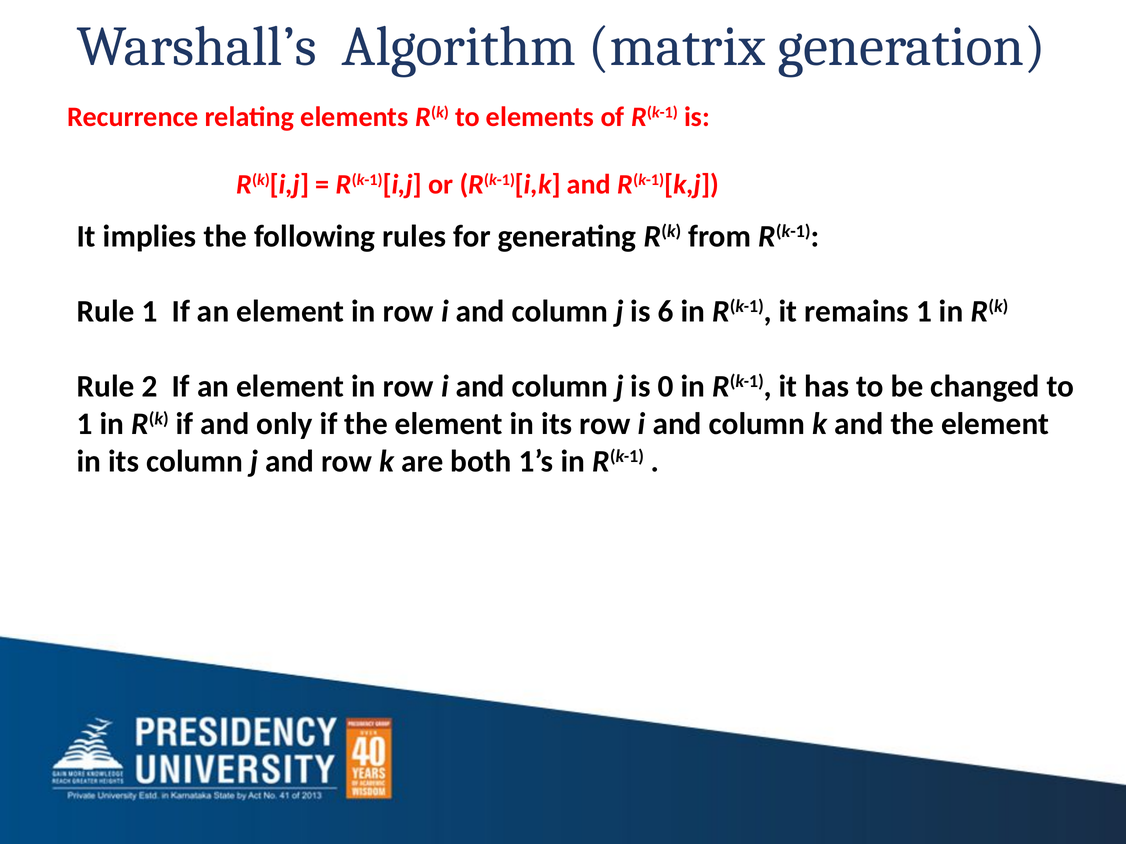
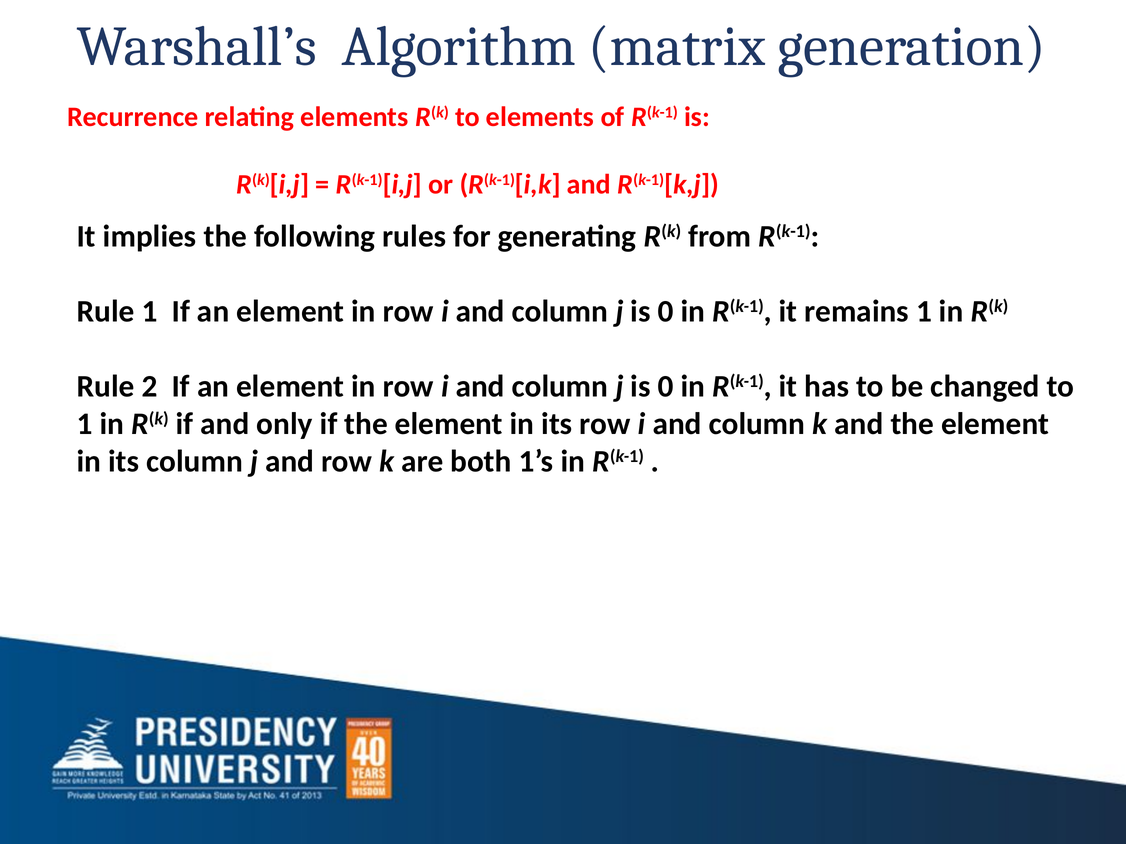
6: 6 -> 0 (666, 312)
